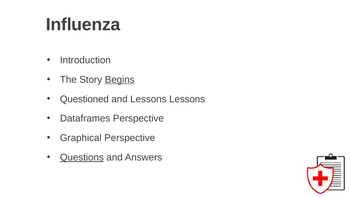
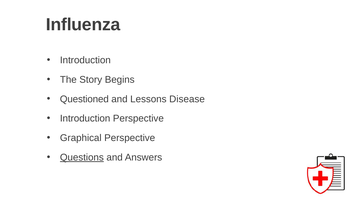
Begins underline: present -> none (120, 80)
Lessons Lessons: Lessons -> Disease (187, 99)
Dataframes: Dataframes -> Introduction (85, 118)
